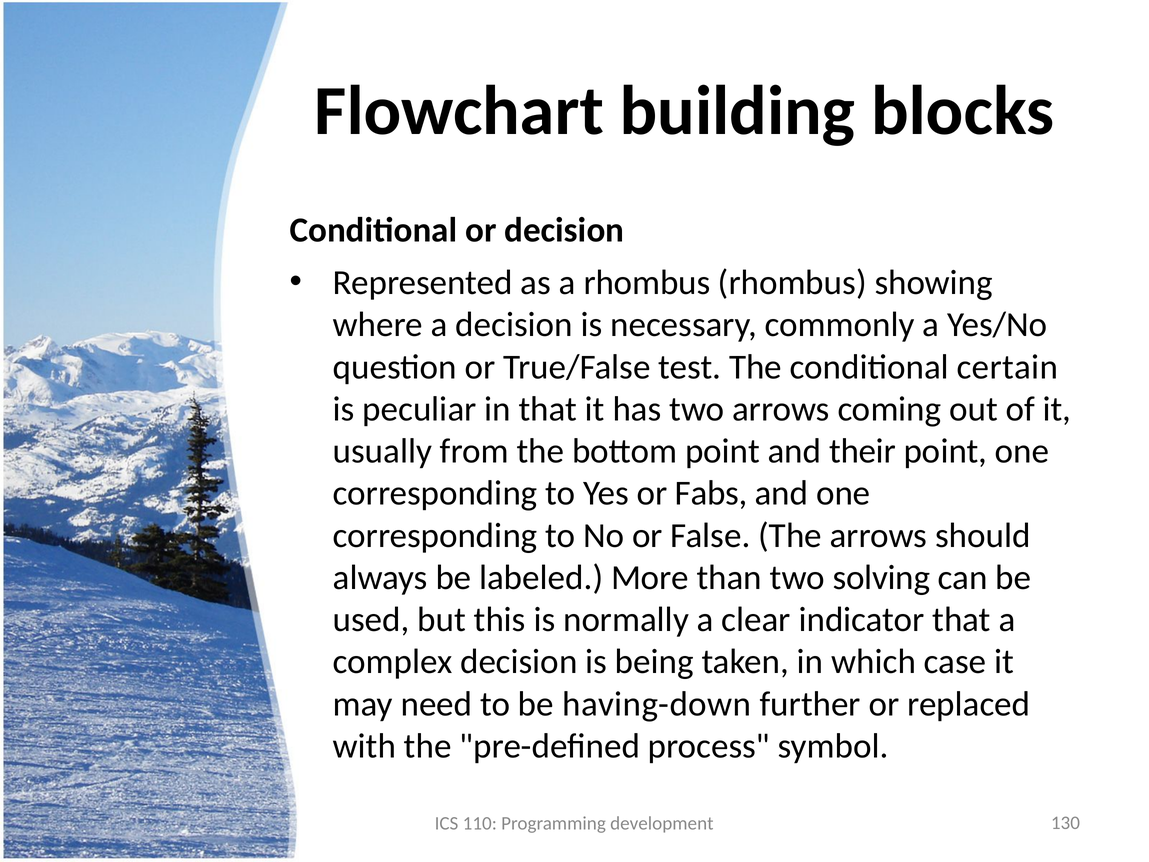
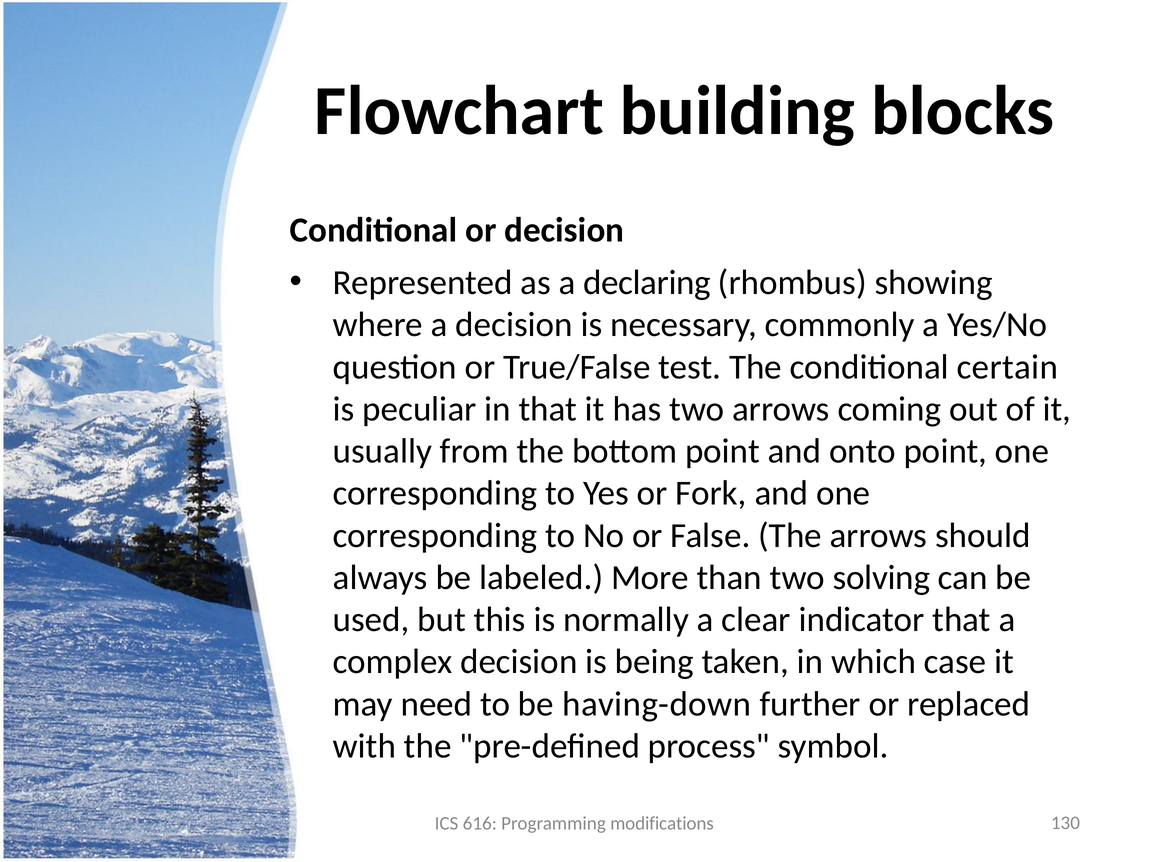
a rhombus: rhombus -> declaring (647, 283)
their: their -> onto (862, 451)
Fabs: Fabs -> Fork (711, 493)
110: 110 -> 616 (480, 823)
development: development -> modifications (662, 823)
